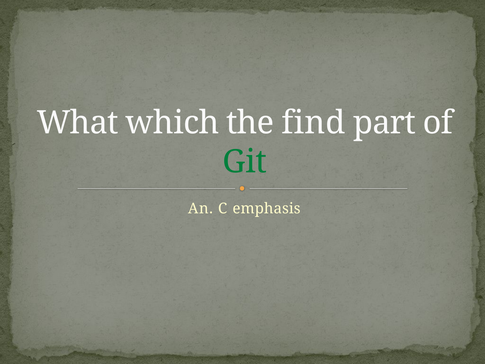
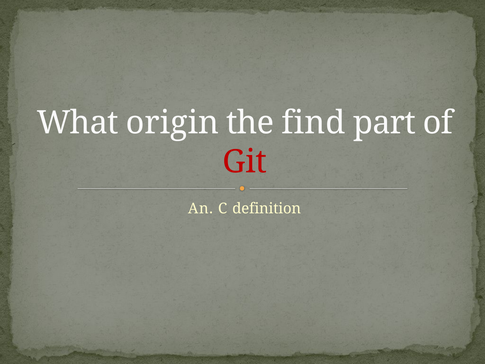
which: which -> origin (172, 123)
Git colour: green -> red (245, 162)
emphasis: emphasis -> definition (267, 209)
